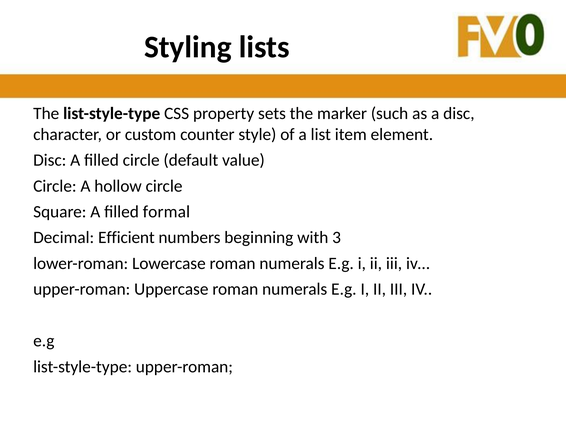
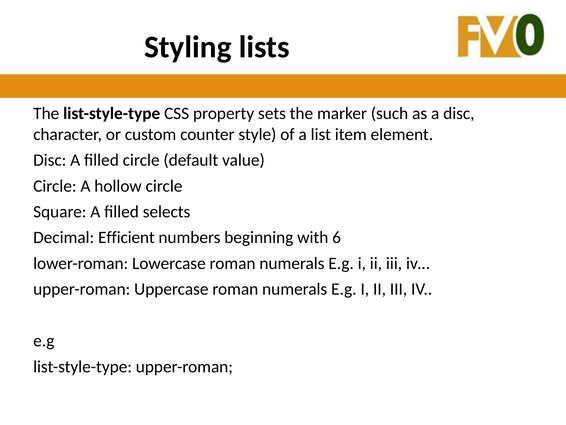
formal: formal -> selects (167, 212)
3: 3 -> 6 (337, 237)
